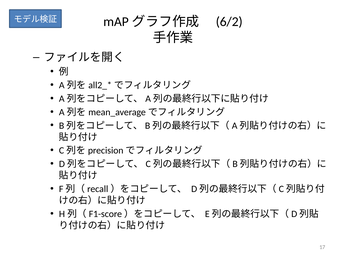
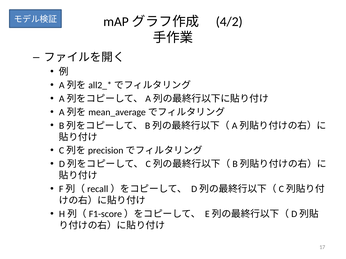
6/2: 6/2 -> 4/2 (229, 22)
